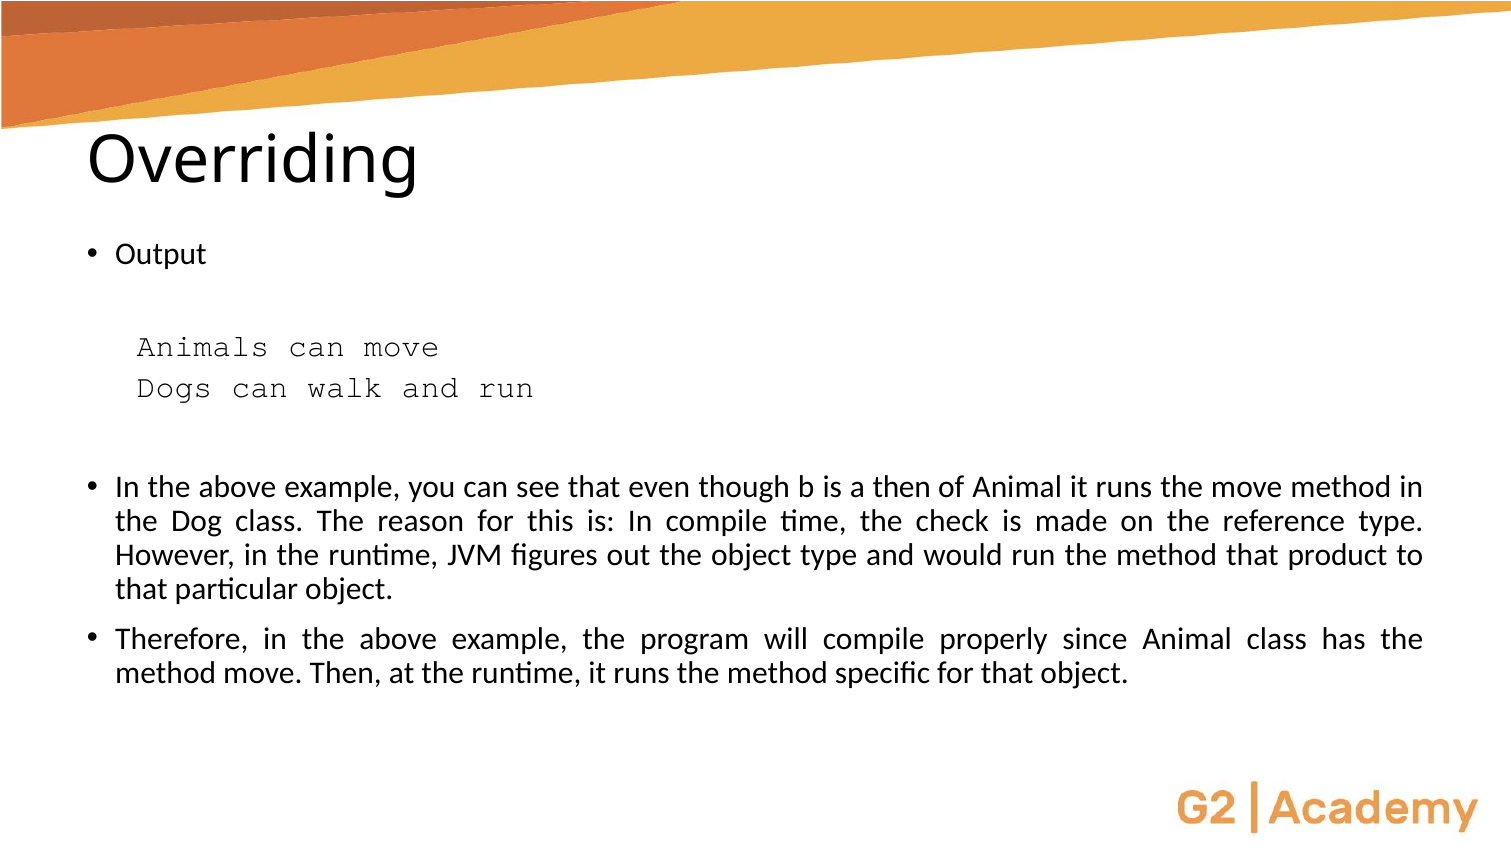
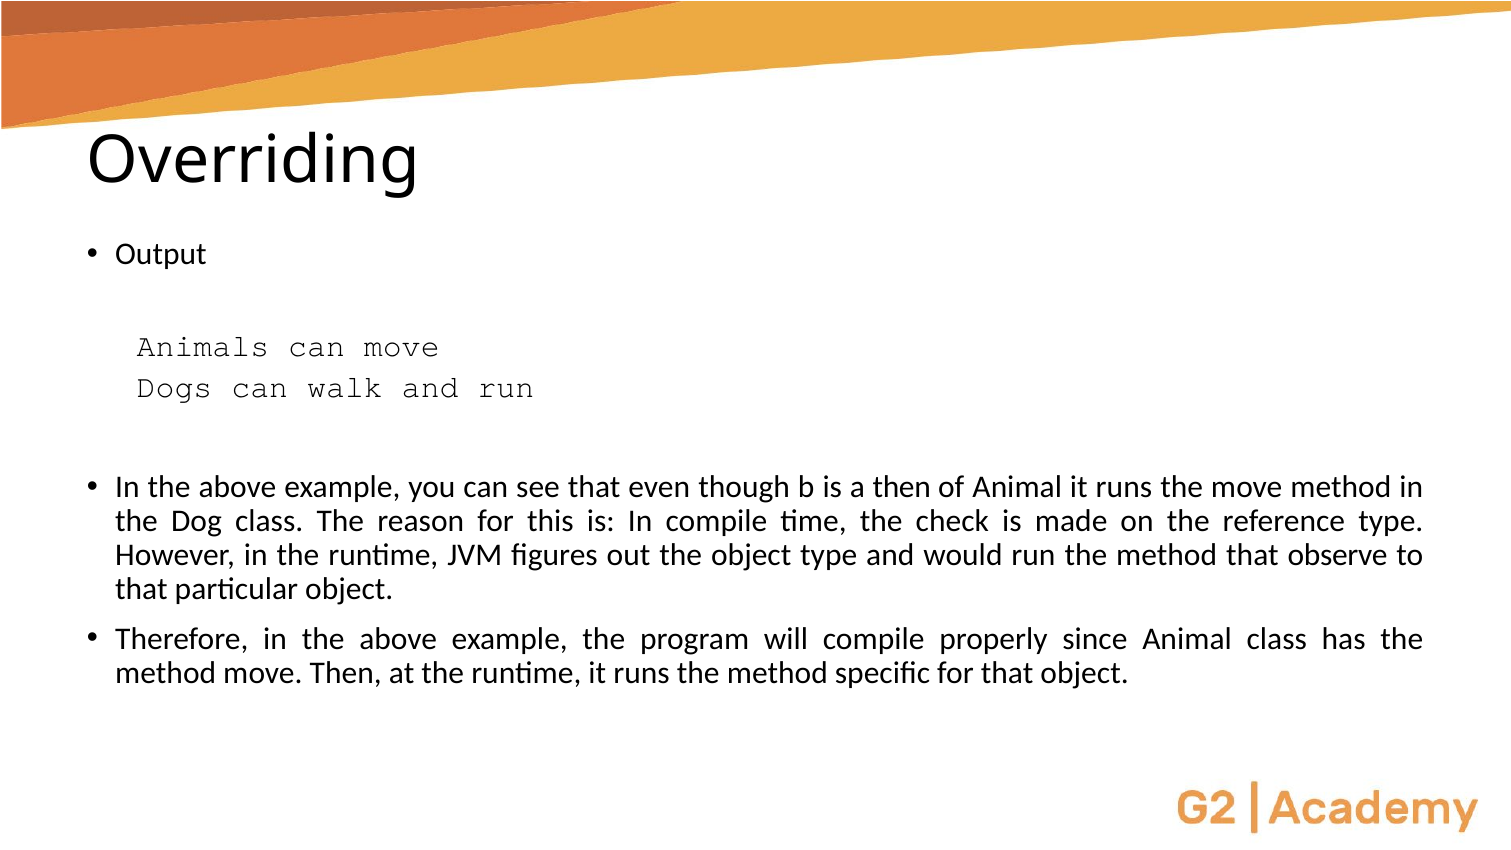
product: product -> observe (1338, 555)
